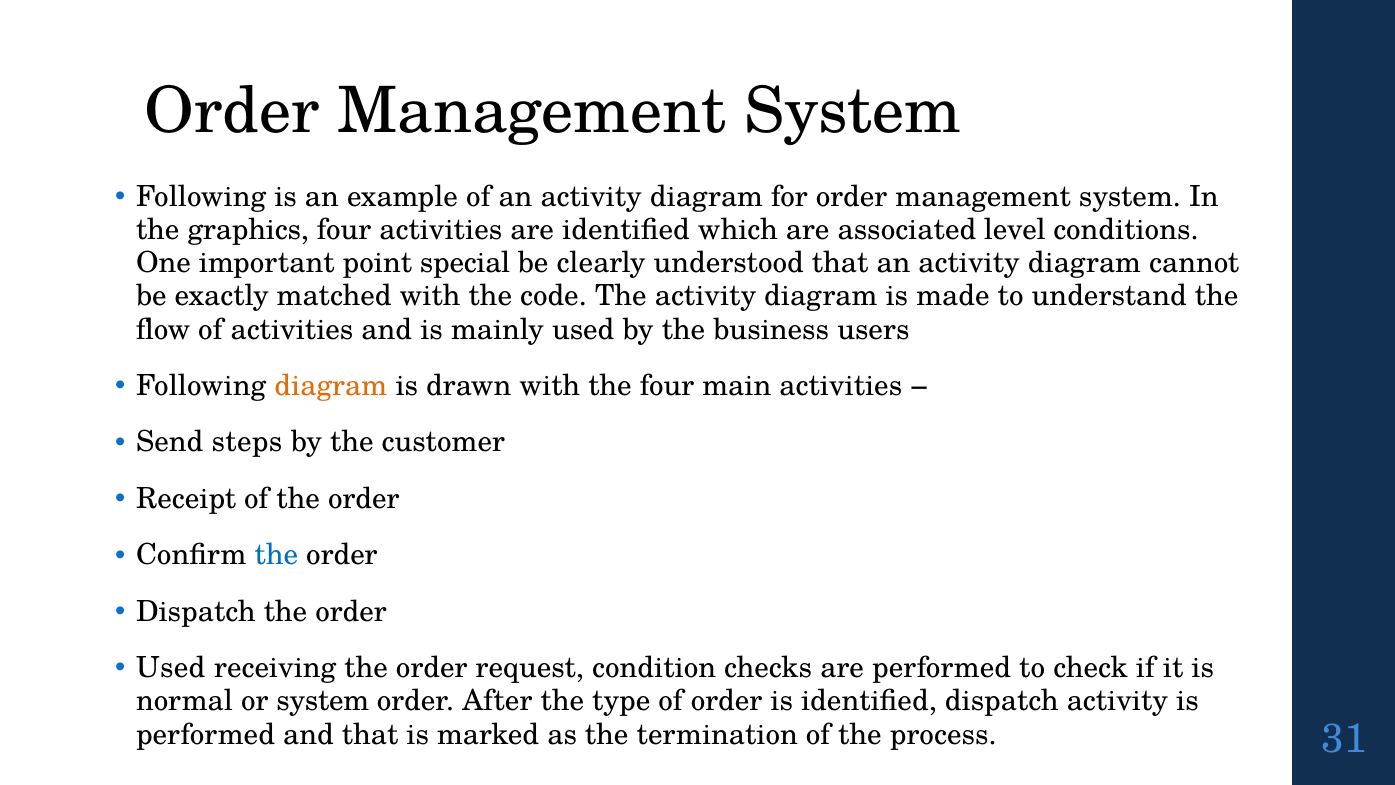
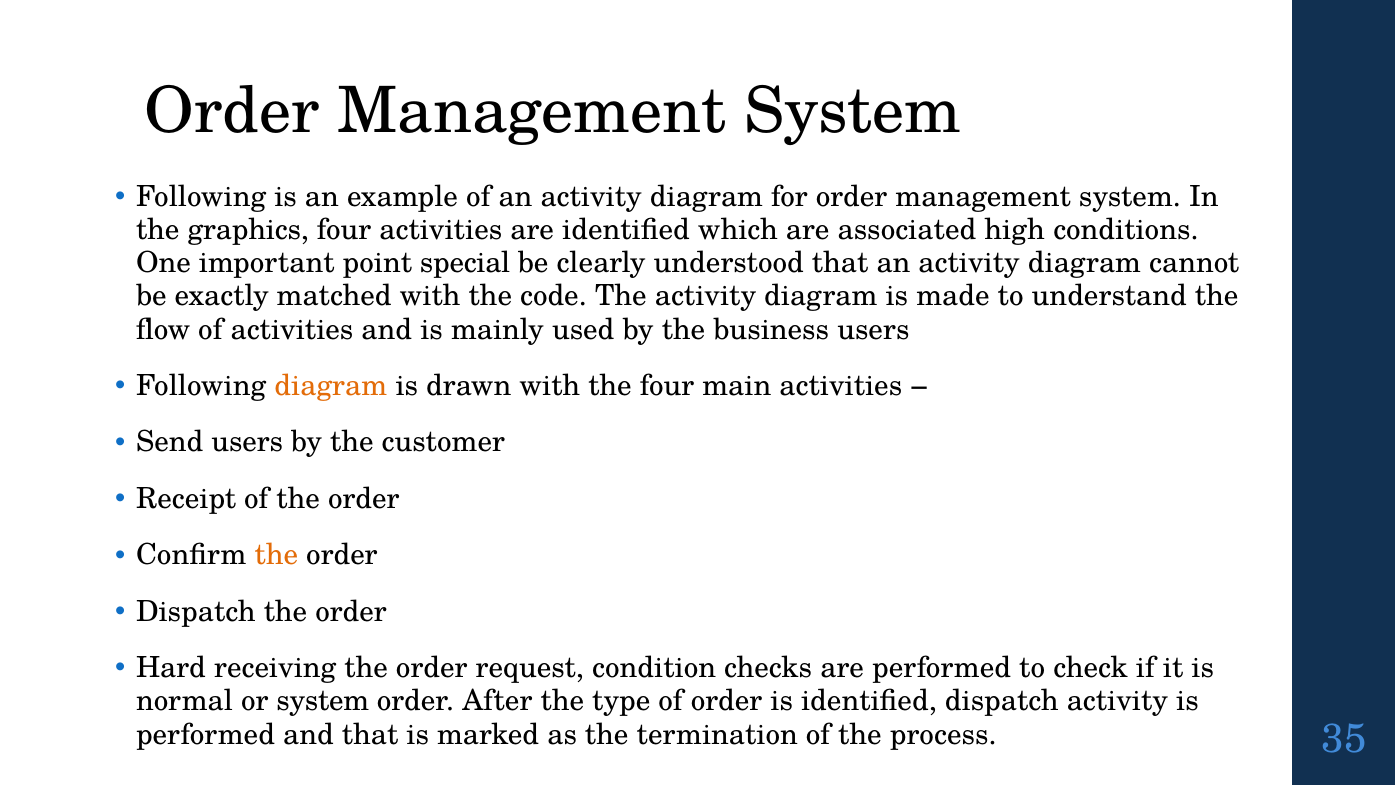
level: level -> high (1015, 230)
Send steps: steps -> users (247, 442)
the colour: blue -> orange (276, 555)
Used: Used -> Hard (171, 668)
31: 31 -> 35 (1344, 739)
